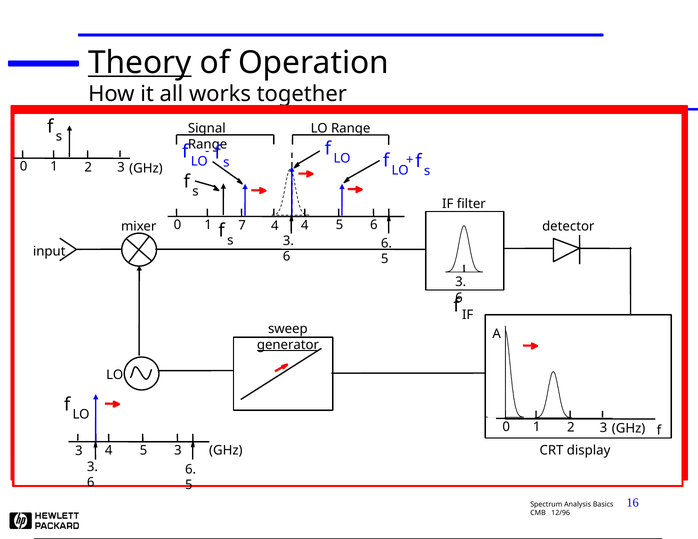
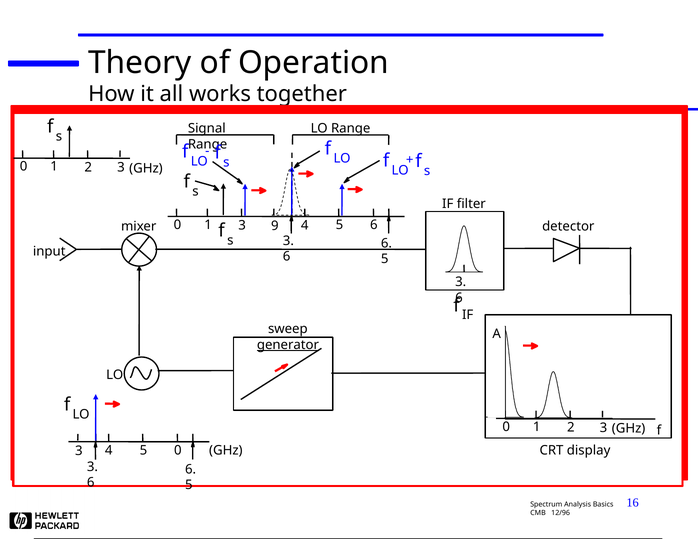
Theory underline: present -> none (140, 63)
1 7: 7 -> 3 (242, 226)
0 4: 4 -> 9 (275, 226)
3 3: 3 -> 0 (178, 451)
